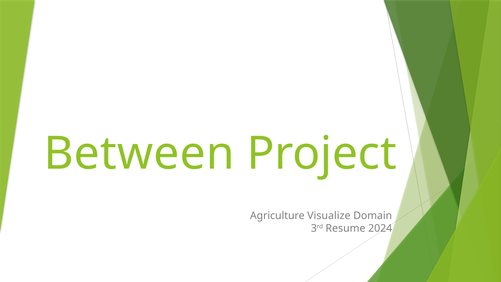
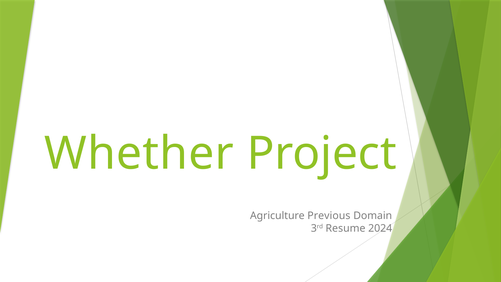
Between: Between -> Whether (139, 154)
Visualize: Visualize -> Previous (329, 216)
